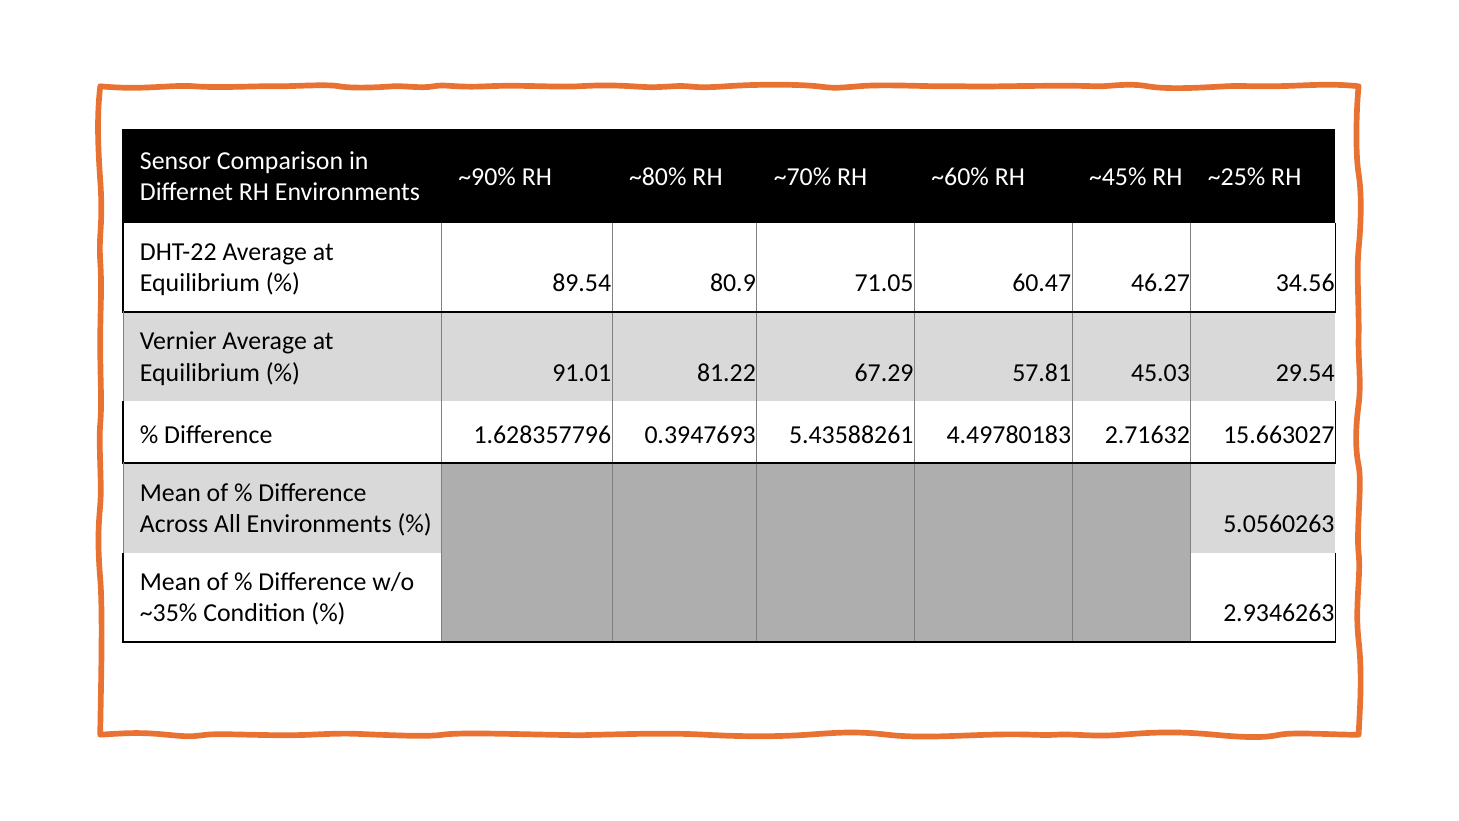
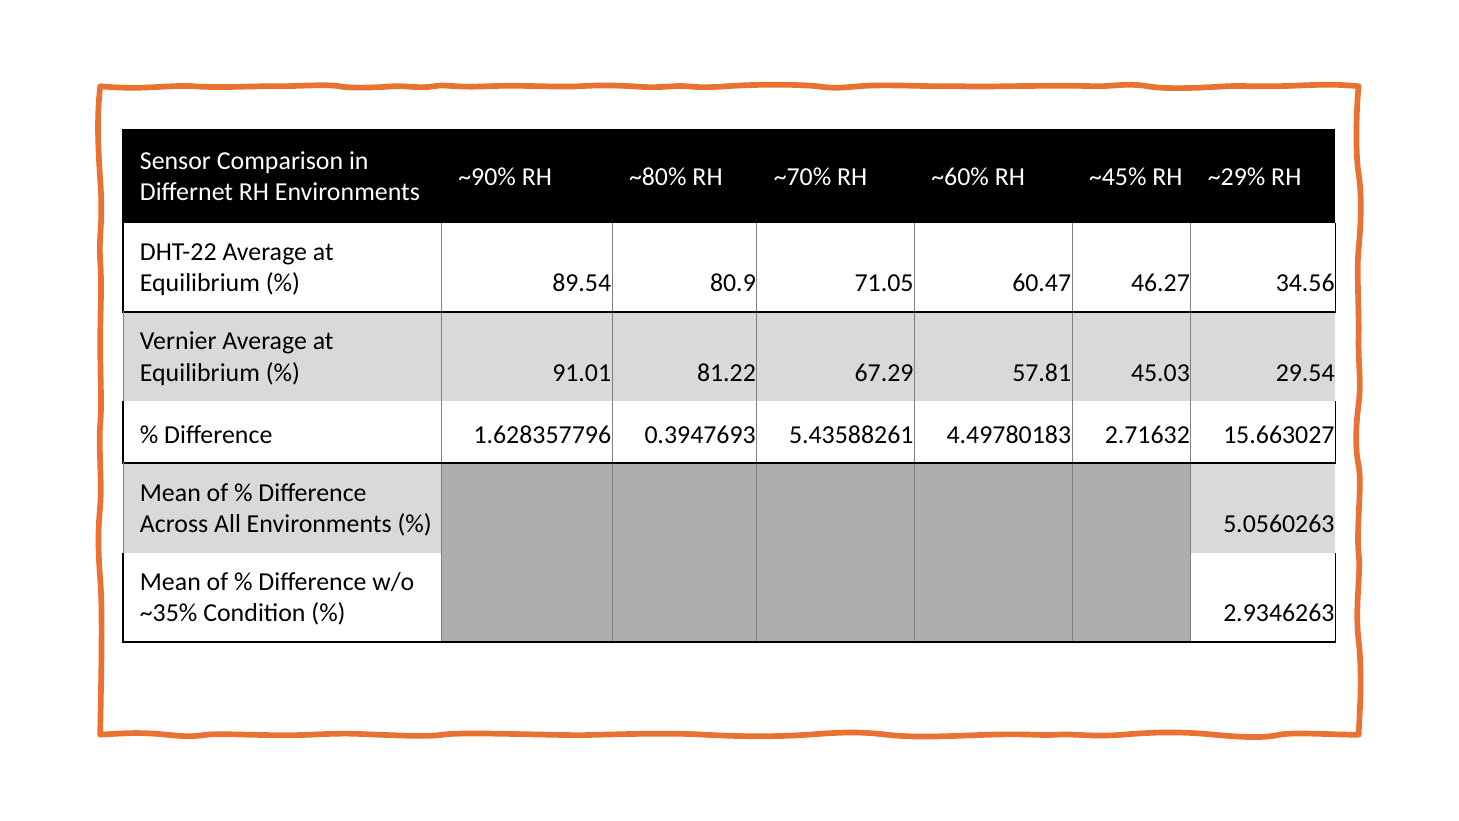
~25%: ~25% -> ~29% (1237, 177)
